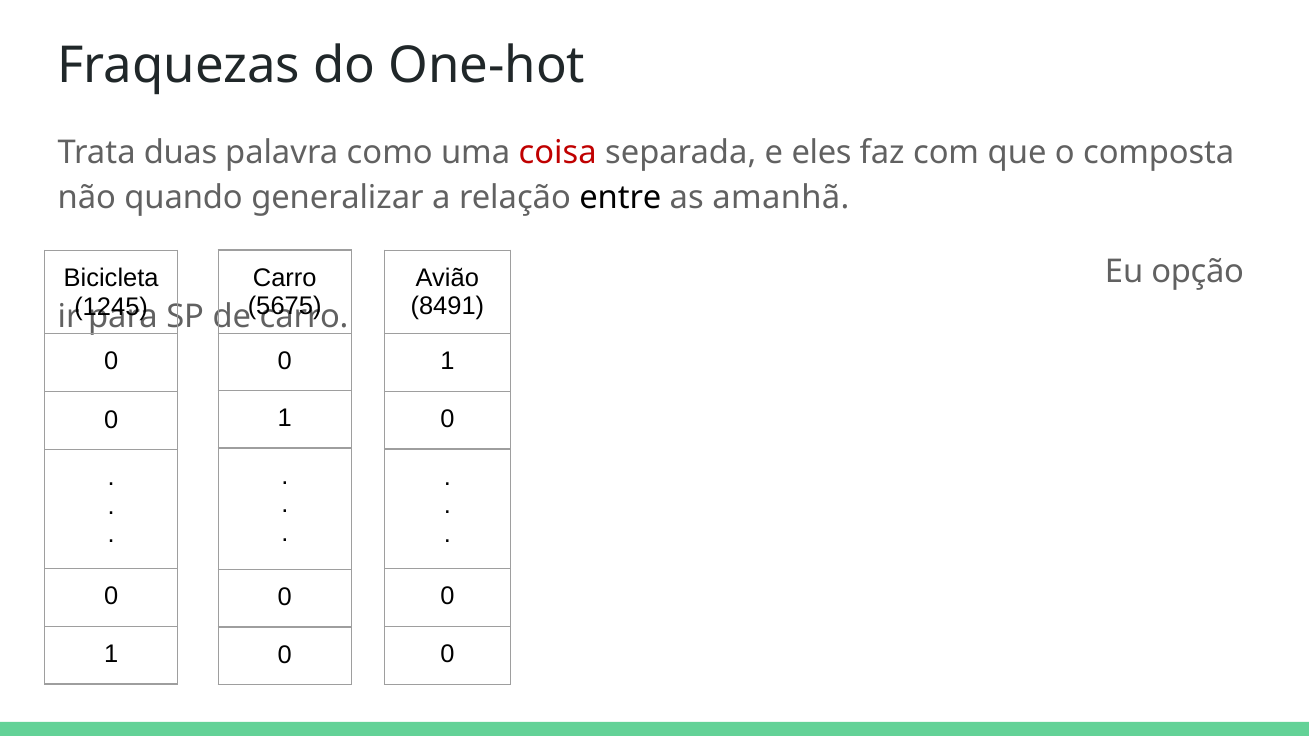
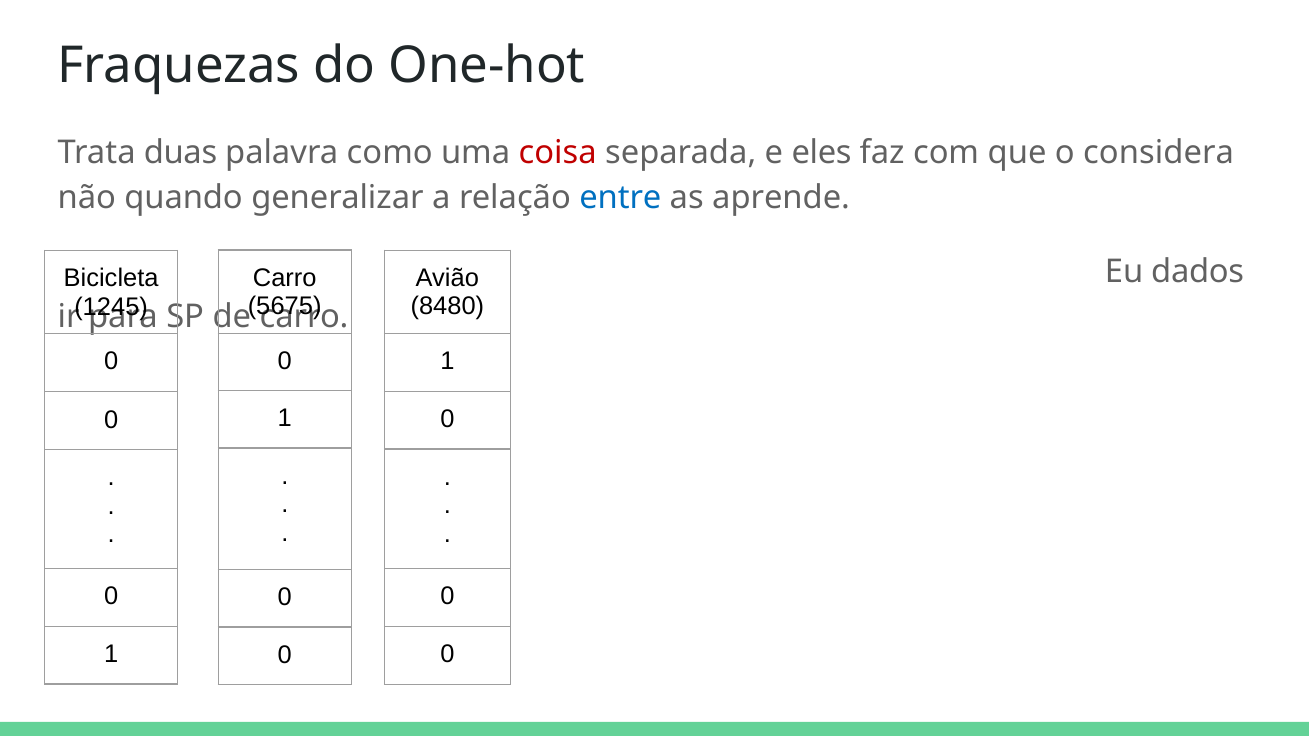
composta: composta -> considera (1159, 152)
entre colour: black -> blue (620, 198)
amanhã: amanhã -> aprende (781, 198)
opção: opção -> dados (1198, 272)
8491: 8491 -> 8480 (447, 307)
